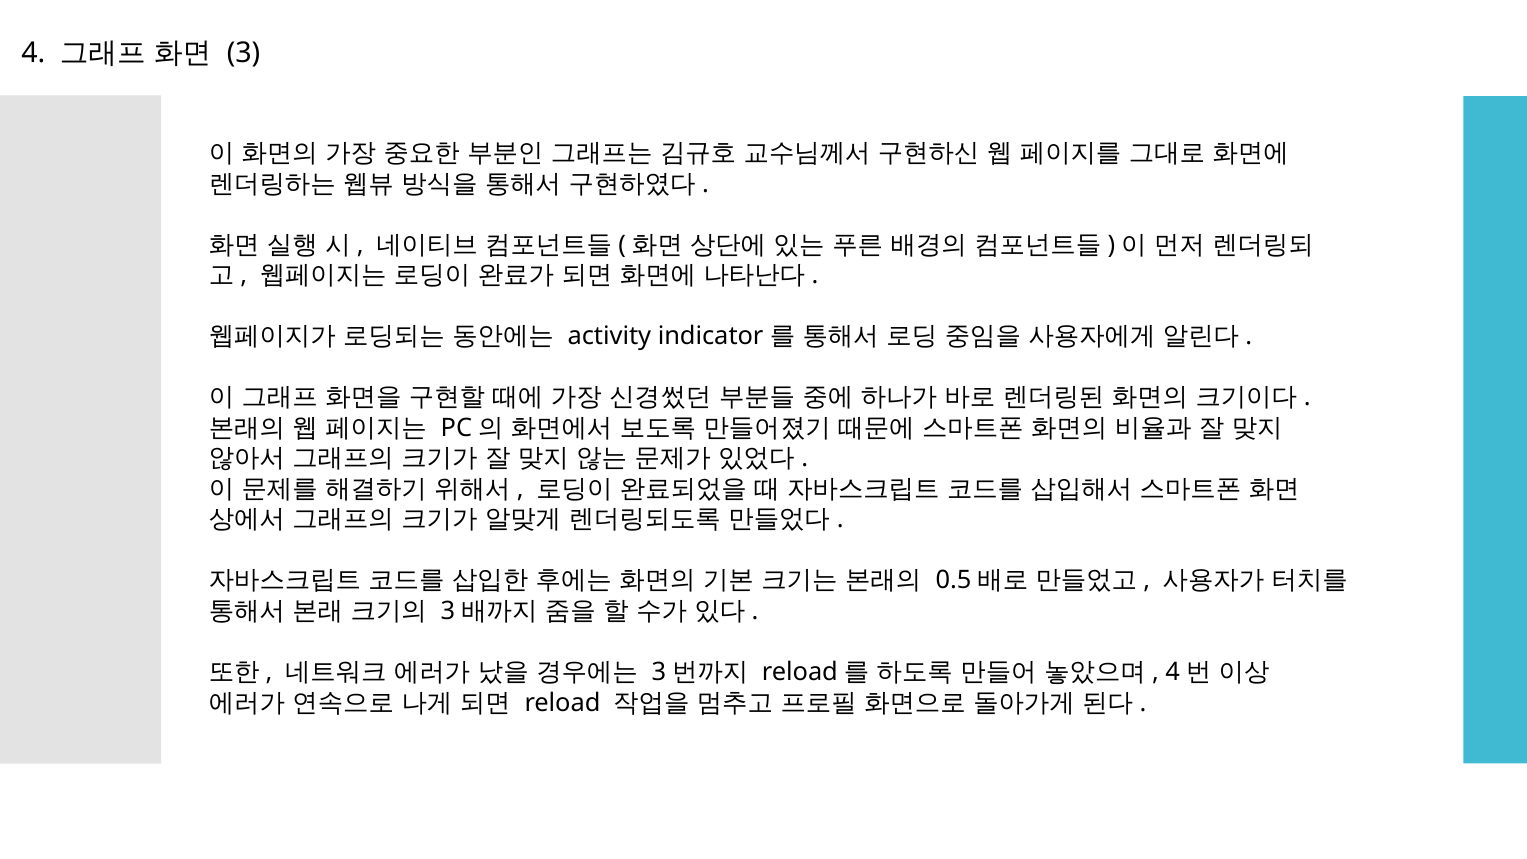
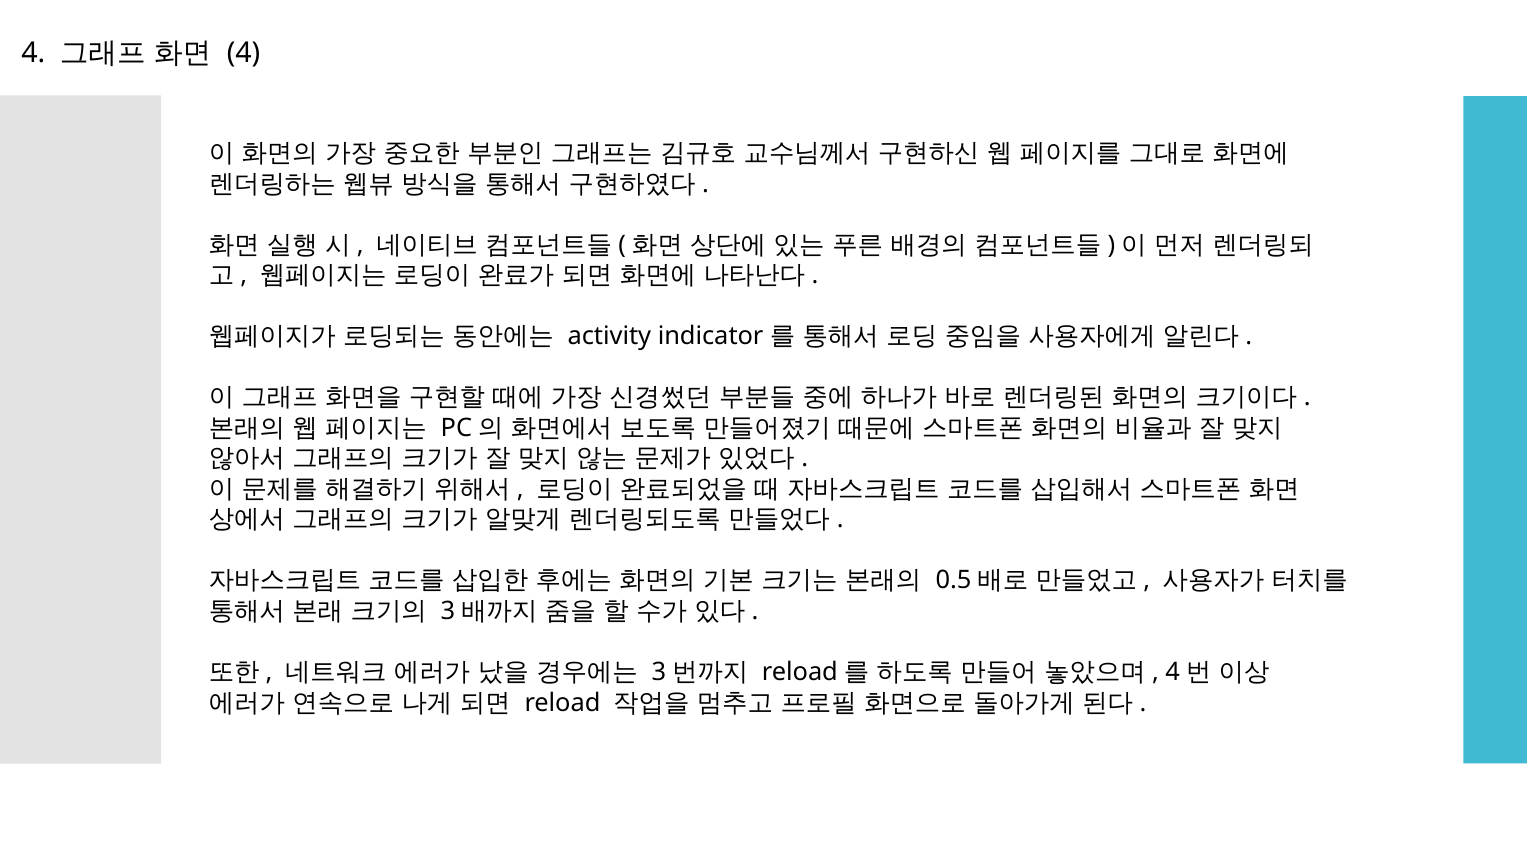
3: 3 -> 4 (244, 53)
